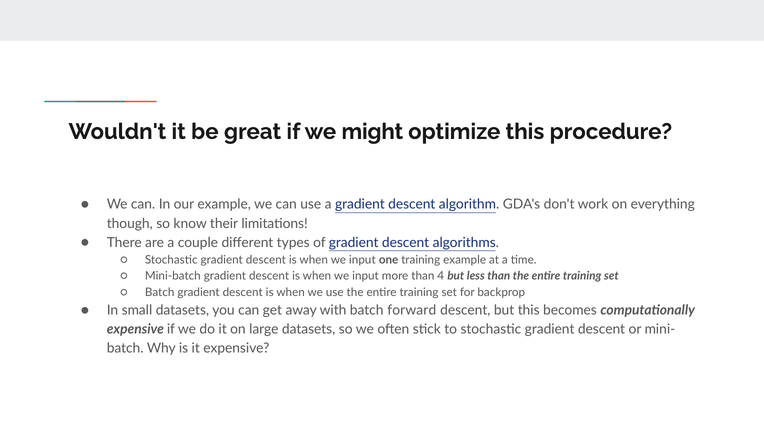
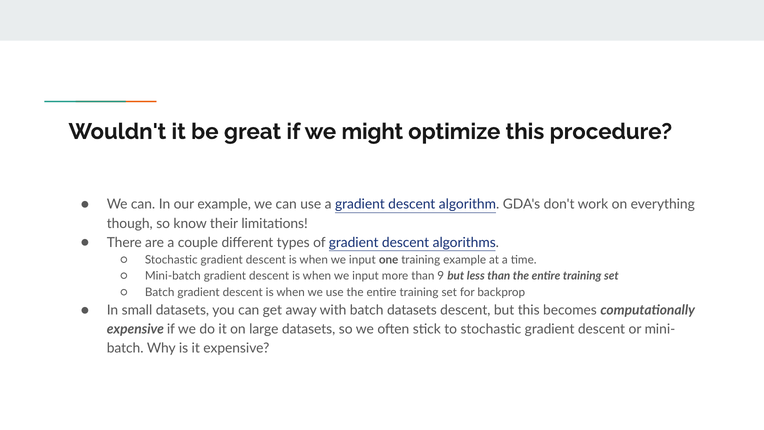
4: 4 -> 9 (441, 276)
batch forward: forward -> datasets (412, 310)
